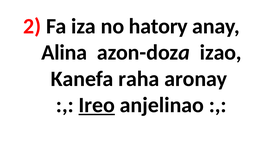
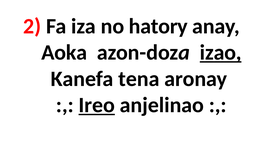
Alina: Alina -> Aoka (64, 52)
izao underline: none -> present (221, 52)
raha: raha -> tena (139, 79)
